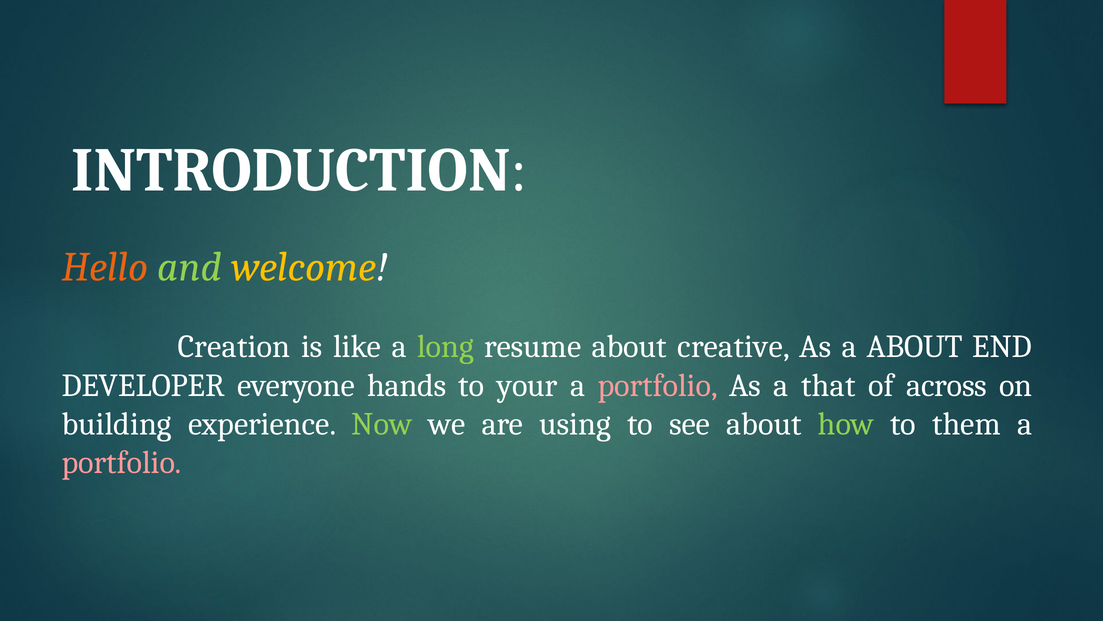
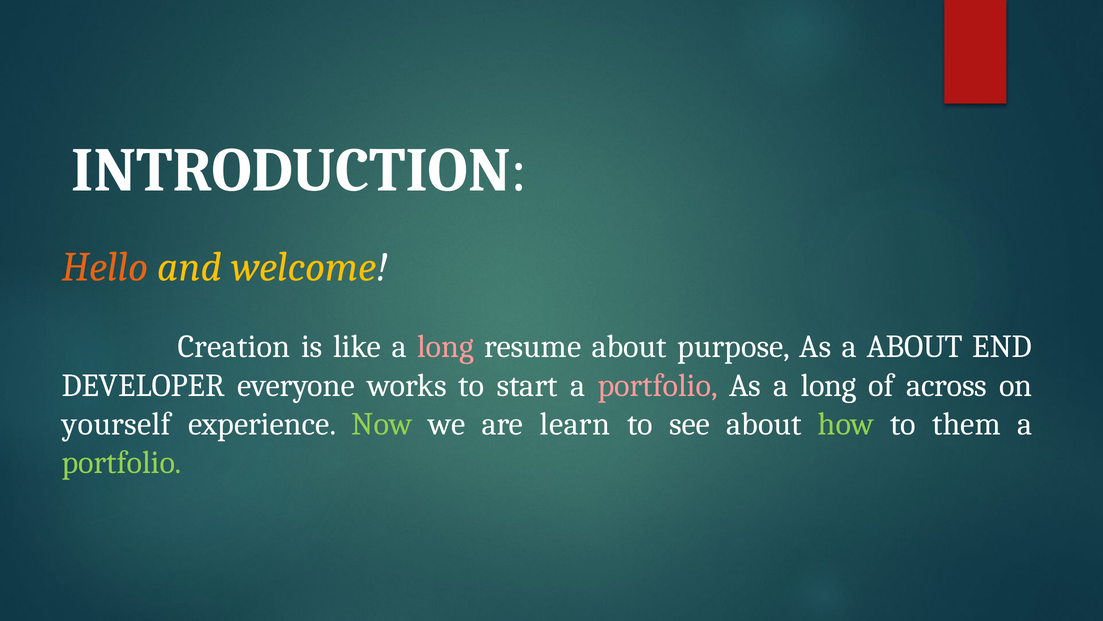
and colour: light green -> yellow (190, 267)
long colour: light green -> pink (446, 346)
creative: creative -> purpose (734, 346)
hands: hands -> works (407, 385)
your: your -> start (527, 385)
As a that: that -> long (829, 385)
building: building -> yourself (116, 424)
using: using -> learn (575, 424)
portfolio colour: pink -> light green (122, 462)
